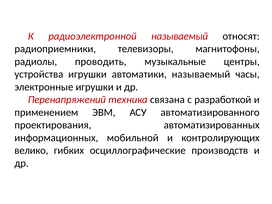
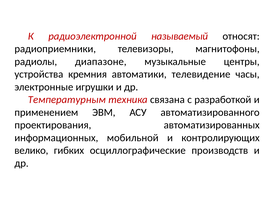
проводить: проводить -> диапазоне (101, 62)
устройства игрушки: игрушки -> кремния (88, 74)
автоматики называемый: называемый -> телевидение (201, 74)
Перенапряжений: Перенапряжений -> Температурным (67, 100)
